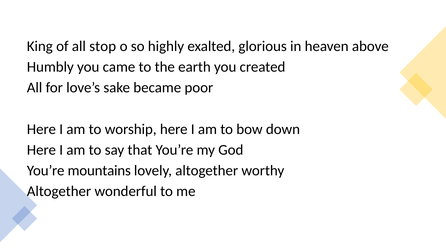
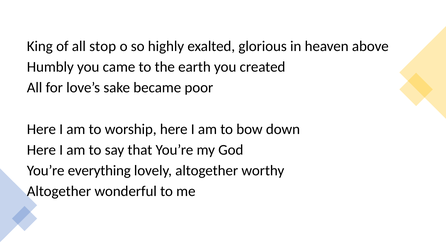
mountains: mountains -> everything (99, 170)
